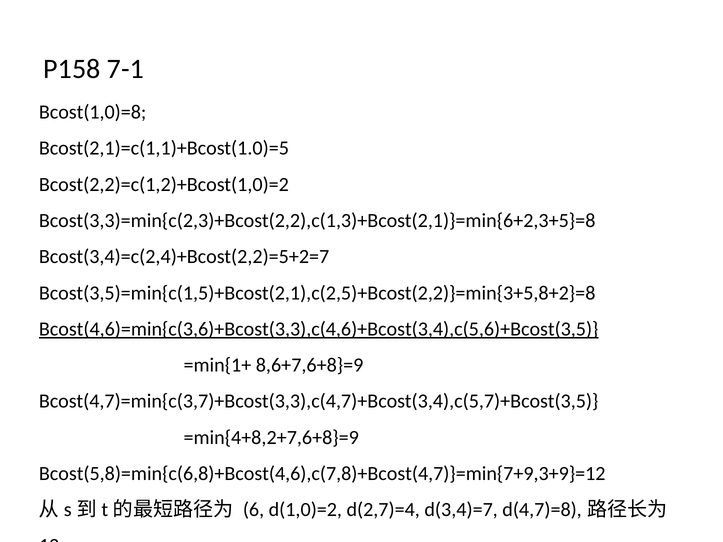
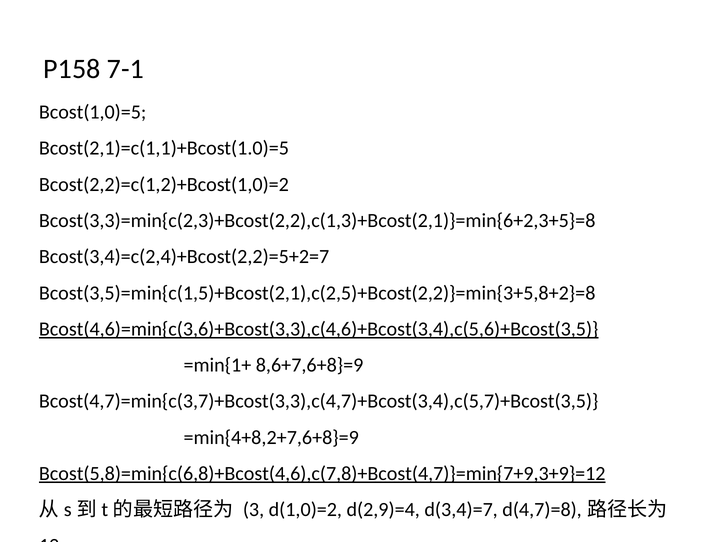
Bcost(1,0)=8: Bcost(1,0)=8 -> Bcost(1,0)=5 (93, 112)
Bcost(5,8)=min{c(6,8)+Bcost(4,6),c(7,8)+Bcost(4,7)}=min{7+9,3+9}=12 underline: none -> present (322, 474)
6: 6 -> 3 (254, 510)
d(2,7)=4: d(2,7)=4 -> d(2,9)=4 (383, 510)
